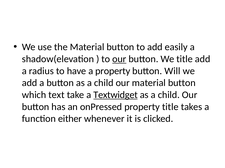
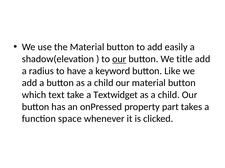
a property: property -> keyword (113, 71)
Will: Will -> Like (172, 71)
Textwidget underline: present -> none (116, 95)
property title: title -> part (170, 107)
either: either -> space (70, 119)
